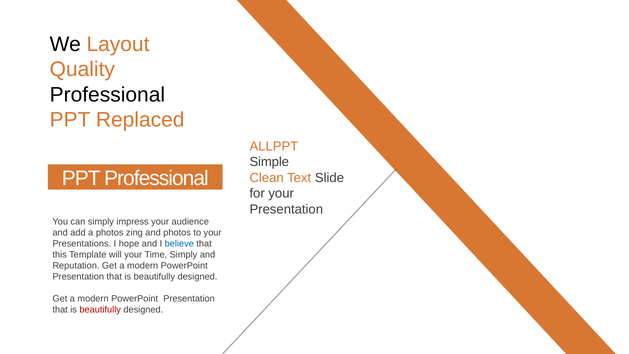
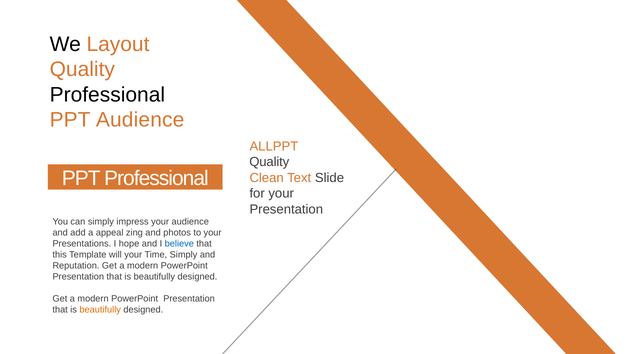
PPT Replaced: Replaced -> Audience (140, 120)
Simple: Simple -> Quality (269, 162)
a photos: photos -> appeal (110, 232)
beautifully colour: red -> orange (100, 310)
